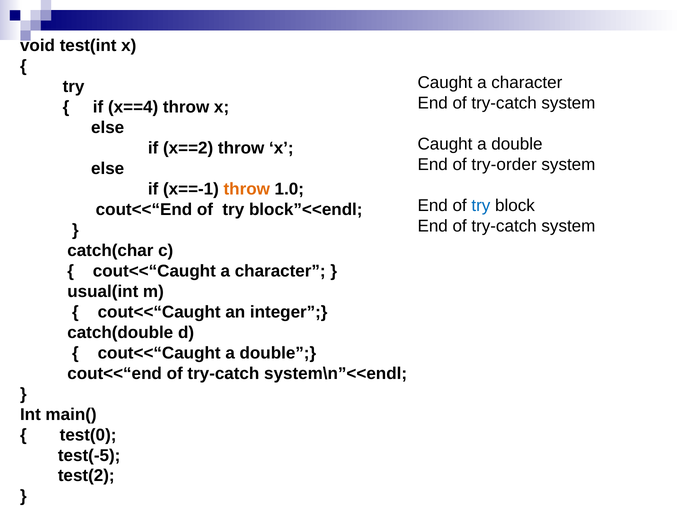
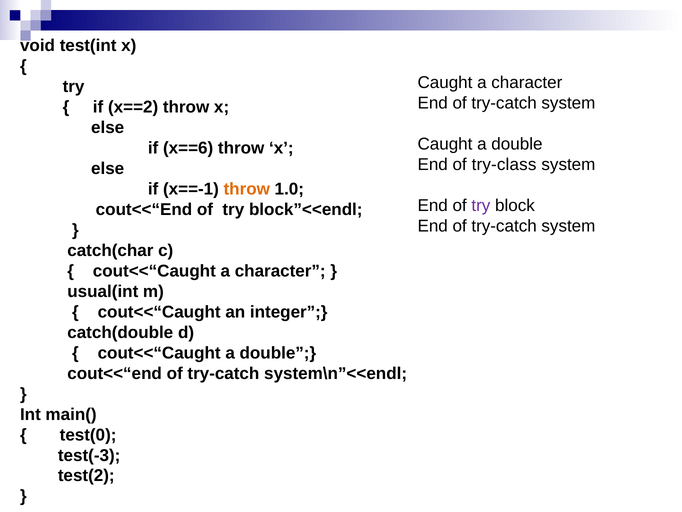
x==4: x==4 -> x==2 (133, 107)
x==2: x==2 -> x==6 (188, 148)
try-order: try-order -> try-class (504, 164)
try colour: blue -> purple (481, 205)
test(-5: test(-5 -> test(-3 (89, 455)
